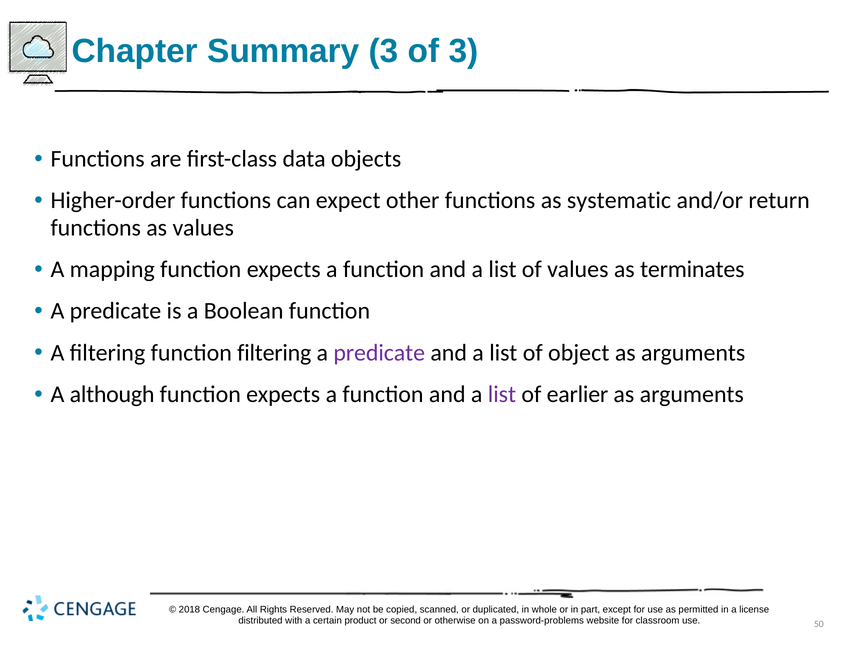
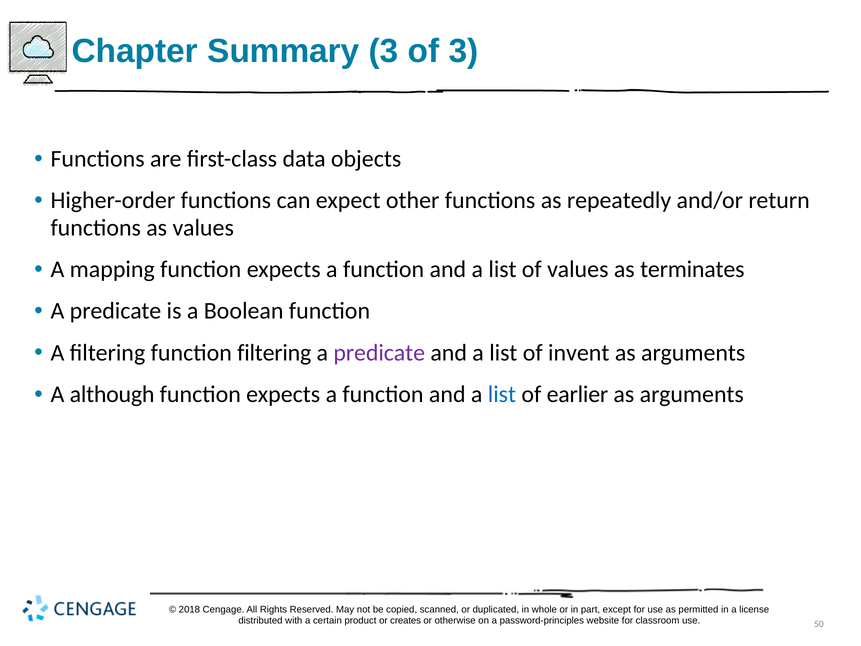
systematic: systematic -> repeatedly (619, 200)
object: object -> invent (579, 353)
list colour: purple -> blue (502, 394)
second: second -> creates (406, 621)
password-problems: password-problems -> password-principles (542, 621)
